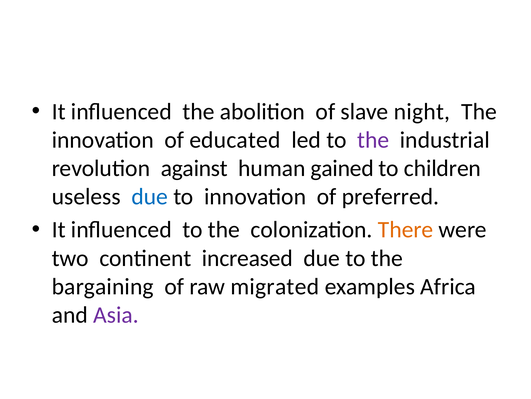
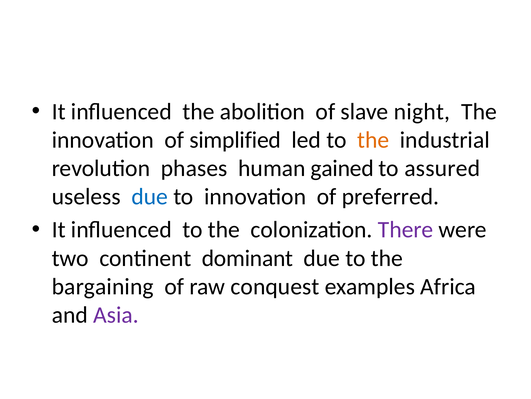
educated: educated -> simplified (235, 140)
the colour: purple -> orange (373, 140)
against: against -> phases (194, 168)
children: children -> assured (442, 168)
There colour: orange -> purple (406, 229)
increased: increased -> dominant (247, 258)
migrated: migrated -> conquest (275, 286)
